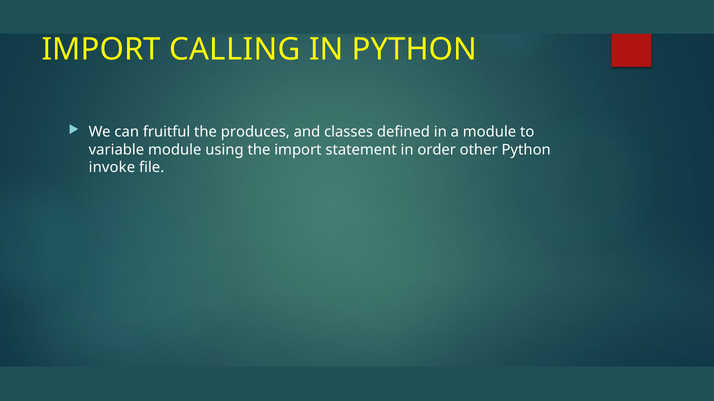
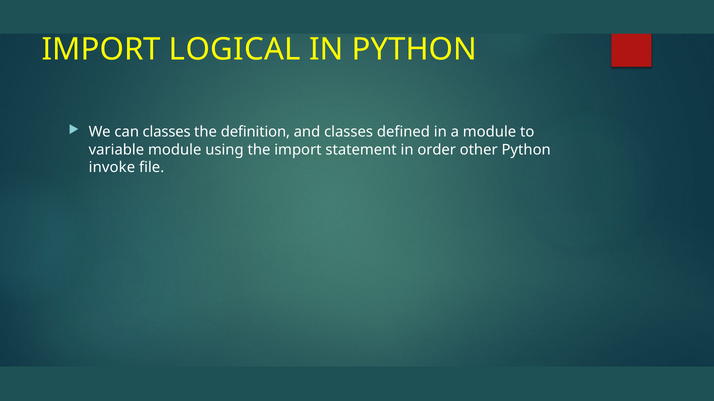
CALLING: CALLING -> LOGICAL (235, 49)
can fruitful: fruitful -> classes (167, 132)
produces: produces -> definition (255, 132)
